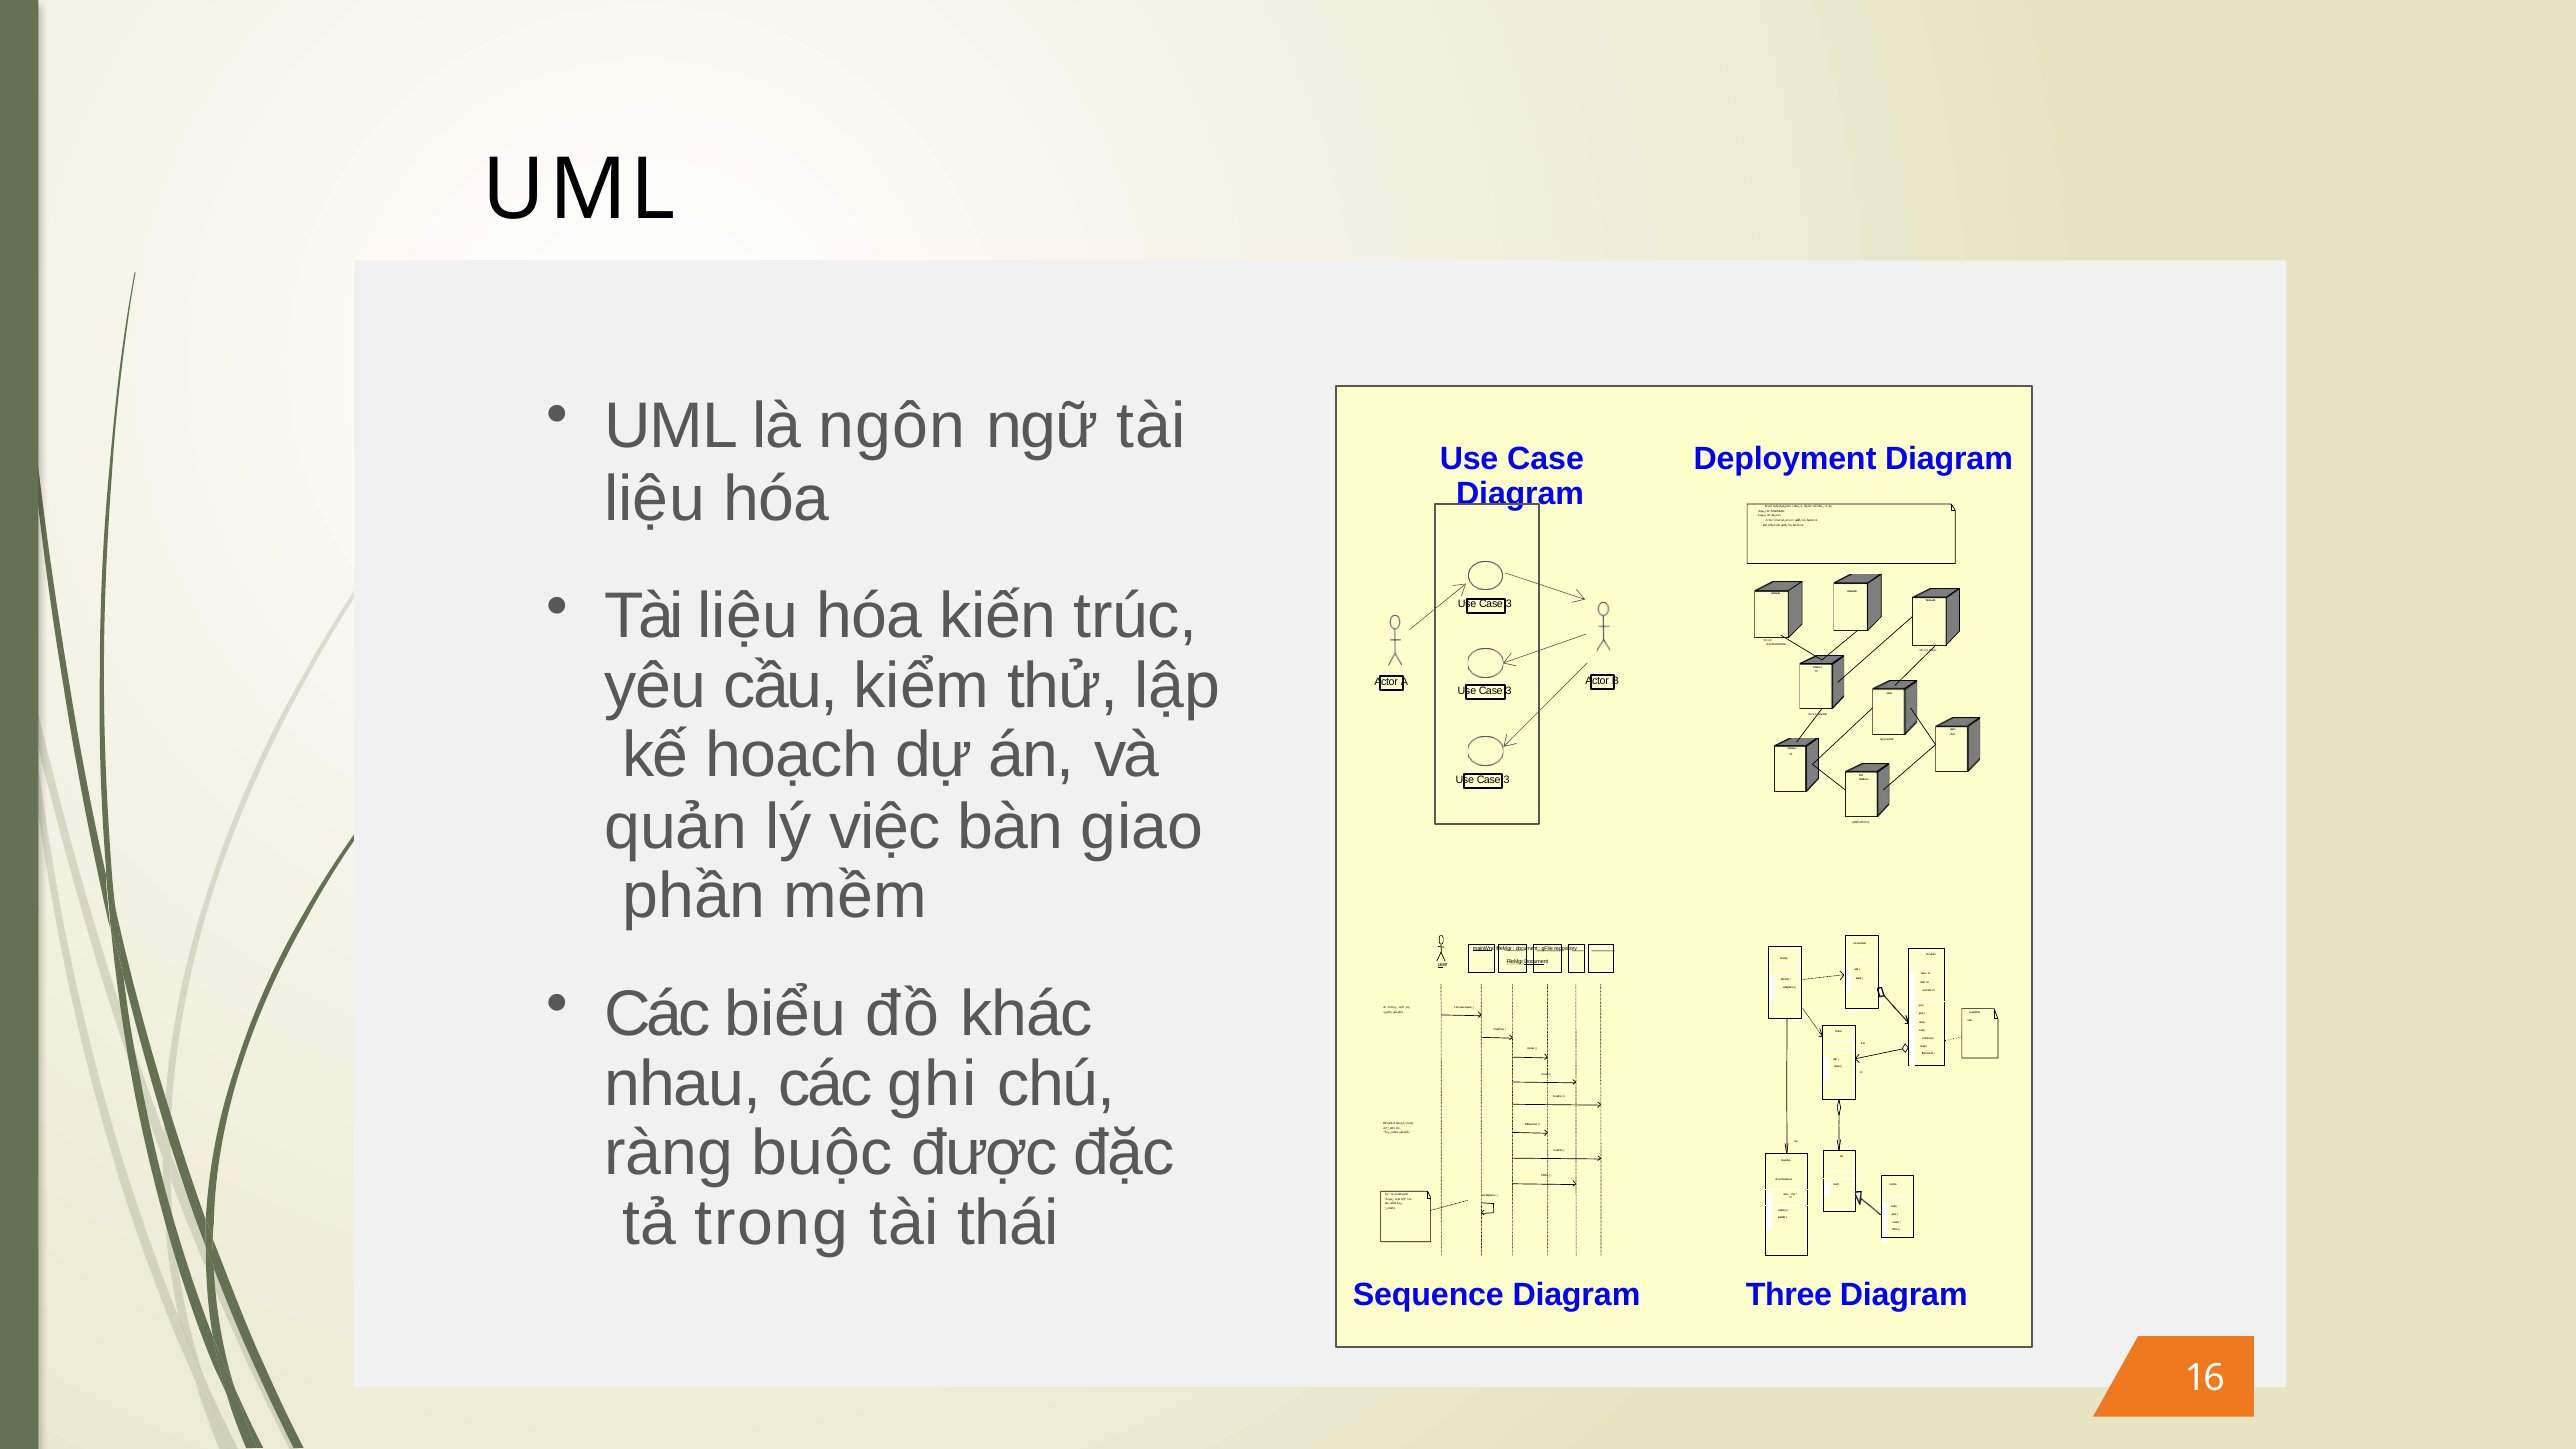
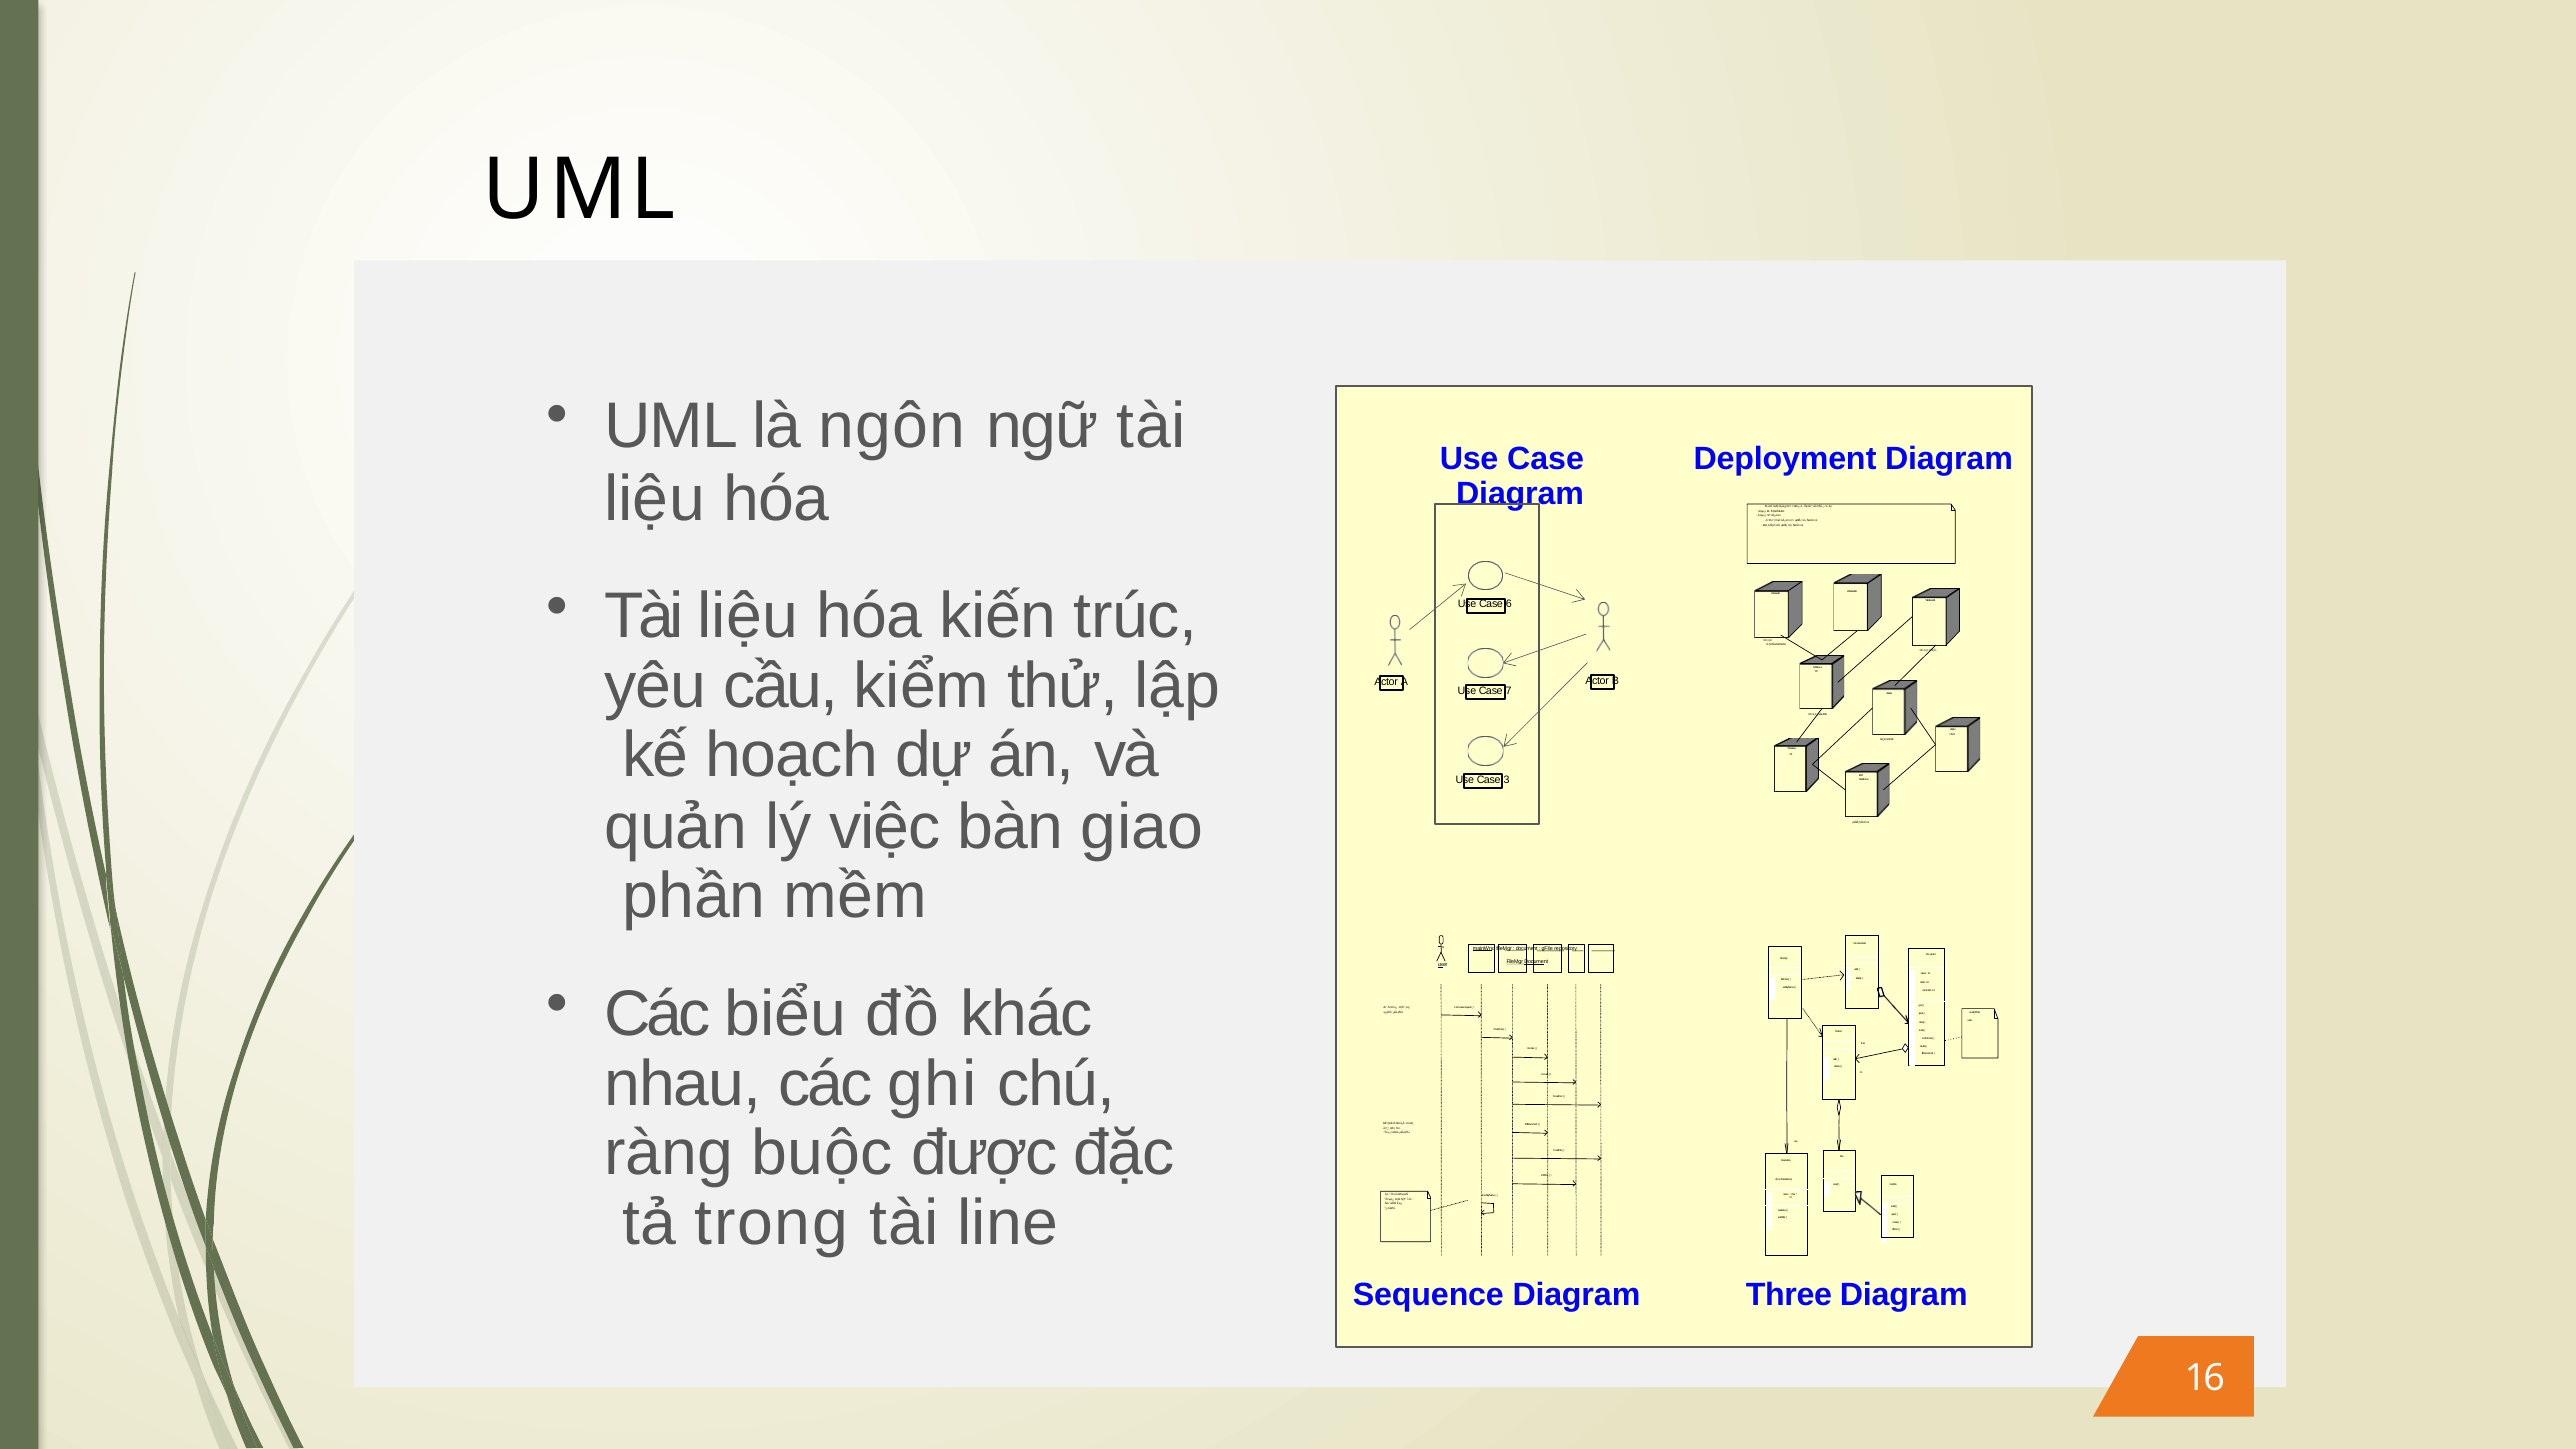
3: 3 -> 6 (1509, 604)
3: 3 -> 7 (1509, 691)
thái: thái -> line (1008, 1223)
